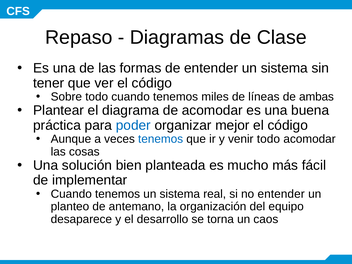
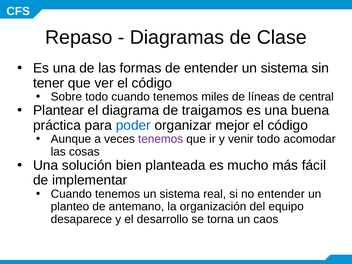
ambas: ambas -> central (316, 97)
de acomodar: acomodar -> traigamos (212, 110)
tenemos colour: blue -> purple (161, 139)
